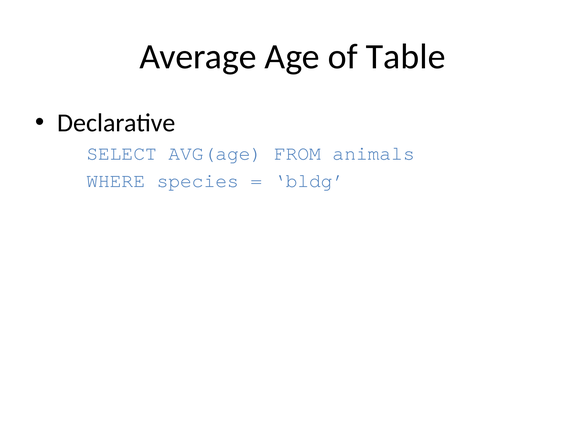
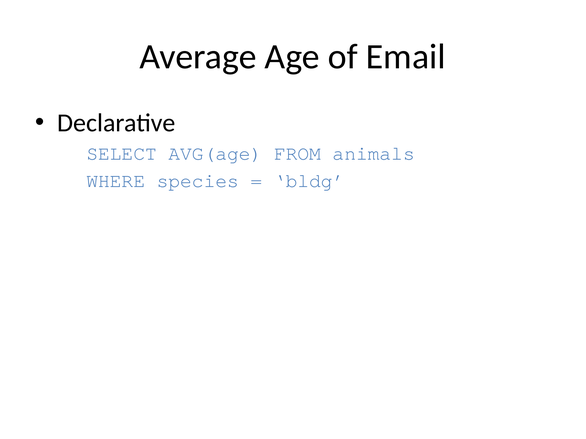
Table: Table -> Email (406, 57)
